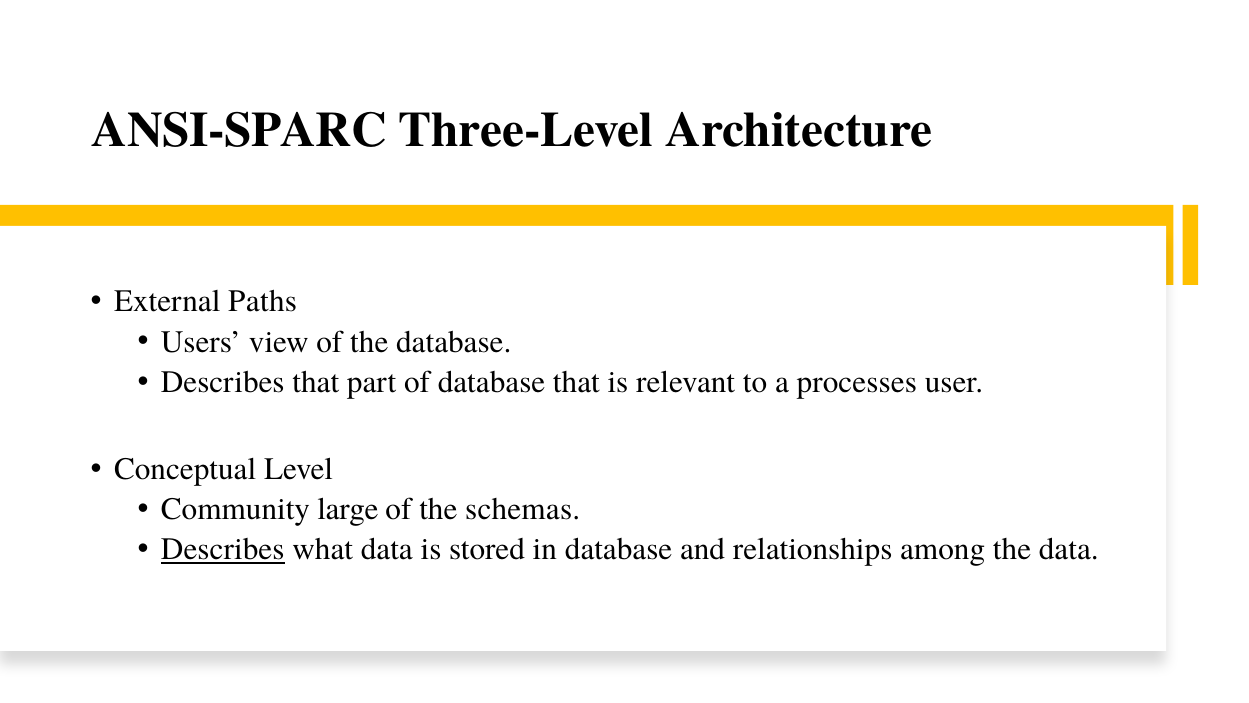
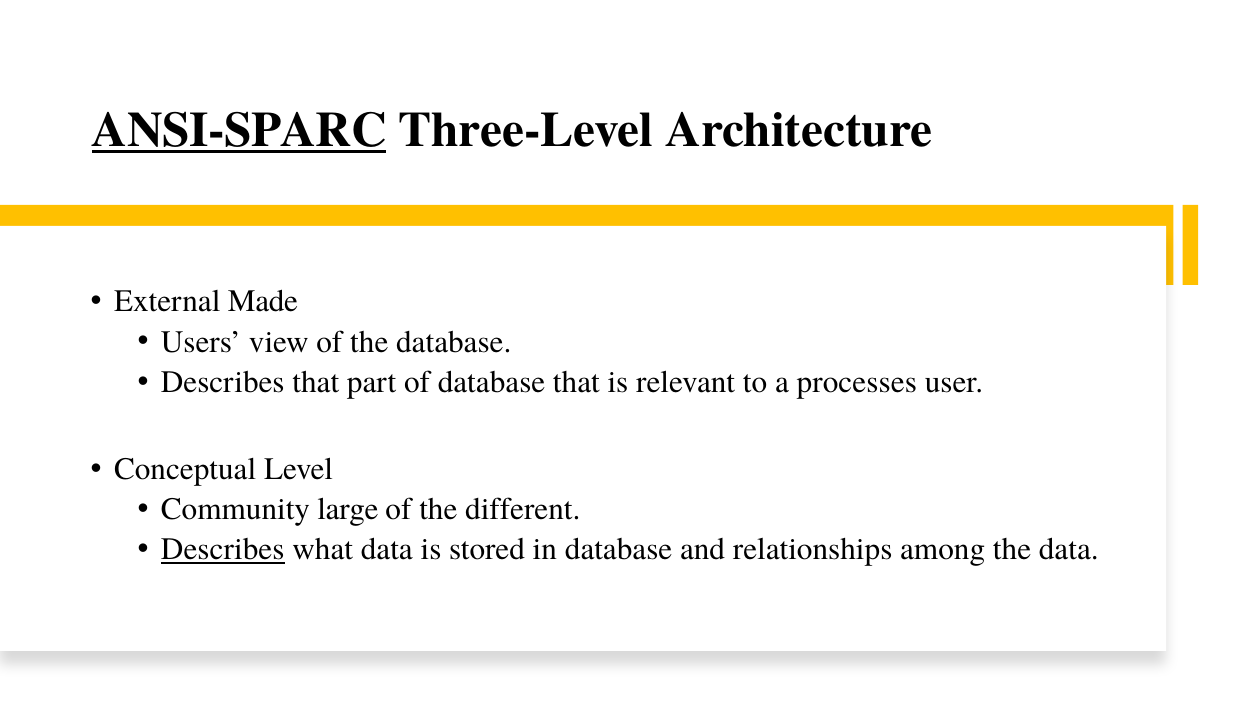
ANSI-SPARC underline: none -> present (239, 130)
Paths: Paths -> Made (263, 301)
schemas: schemas -> different (523, 509)
